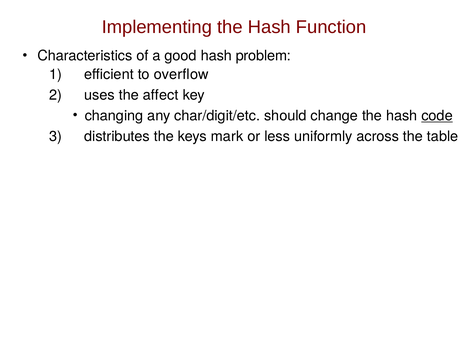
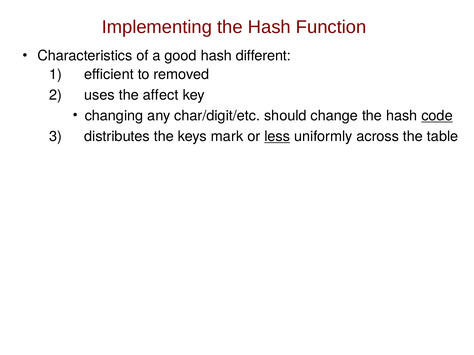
problem: problem -> different (263, 56)
overflow: overflow -> removed (181, 75)
less underline: none -> present (277, 137)
